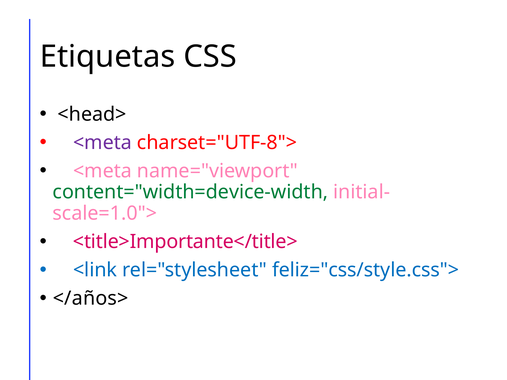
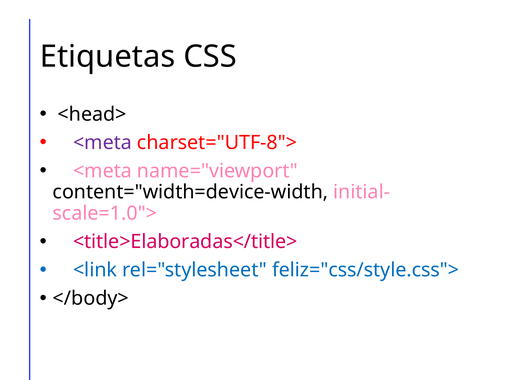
content="width=device-width colour: green -> black (190, 192)
<title>Importante</title>: <title>Importante</title> -> <title>Elaboradas</title> (185, 242)
</años>: </años> -> </body> (91, 299)
